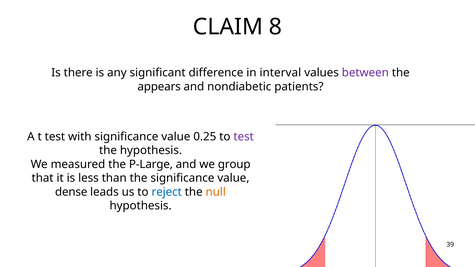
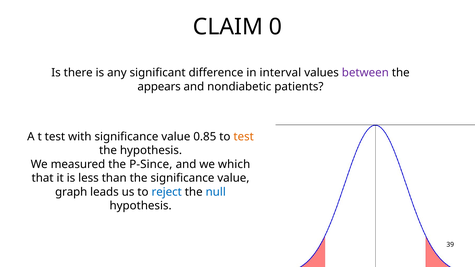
8: 8 -> 0 (276, 27)
0.25: 0.25 -> 0.85 (205, 137)
test colour: purple -> orange (244, 137)
P-Large: P-Large -> P-Since (151, 164)
group: group -> which (234, 164)
dense: dense -> graph (71, 192)
null colour: orange -> blue (216, 192)
